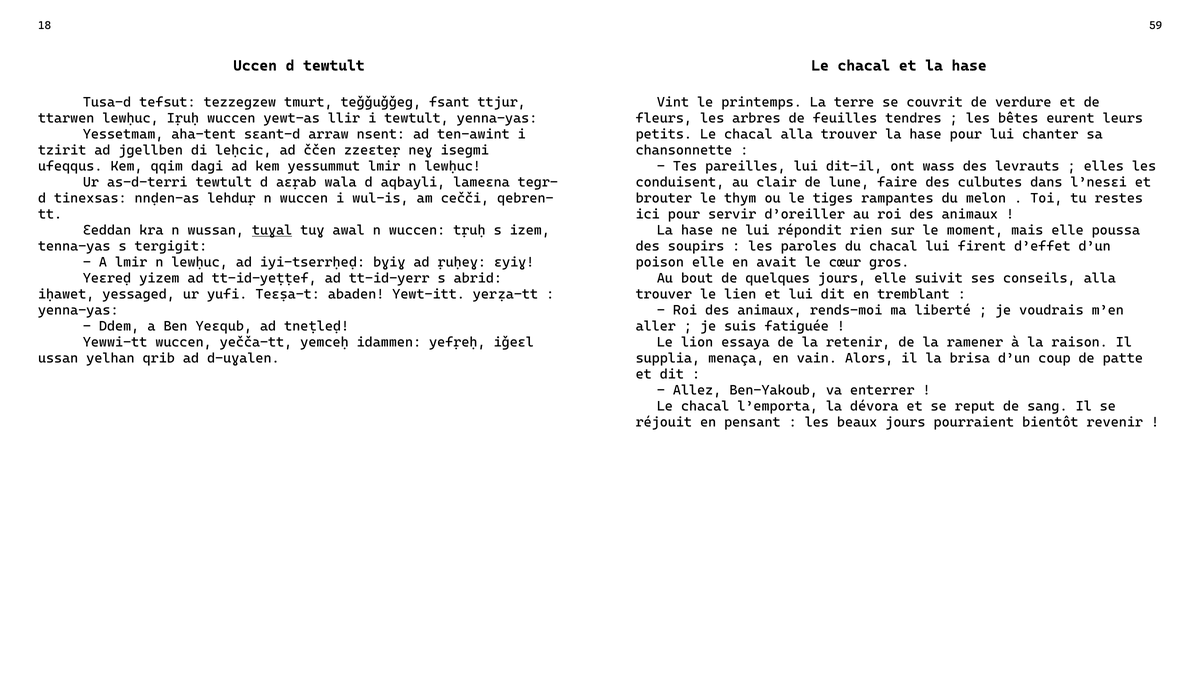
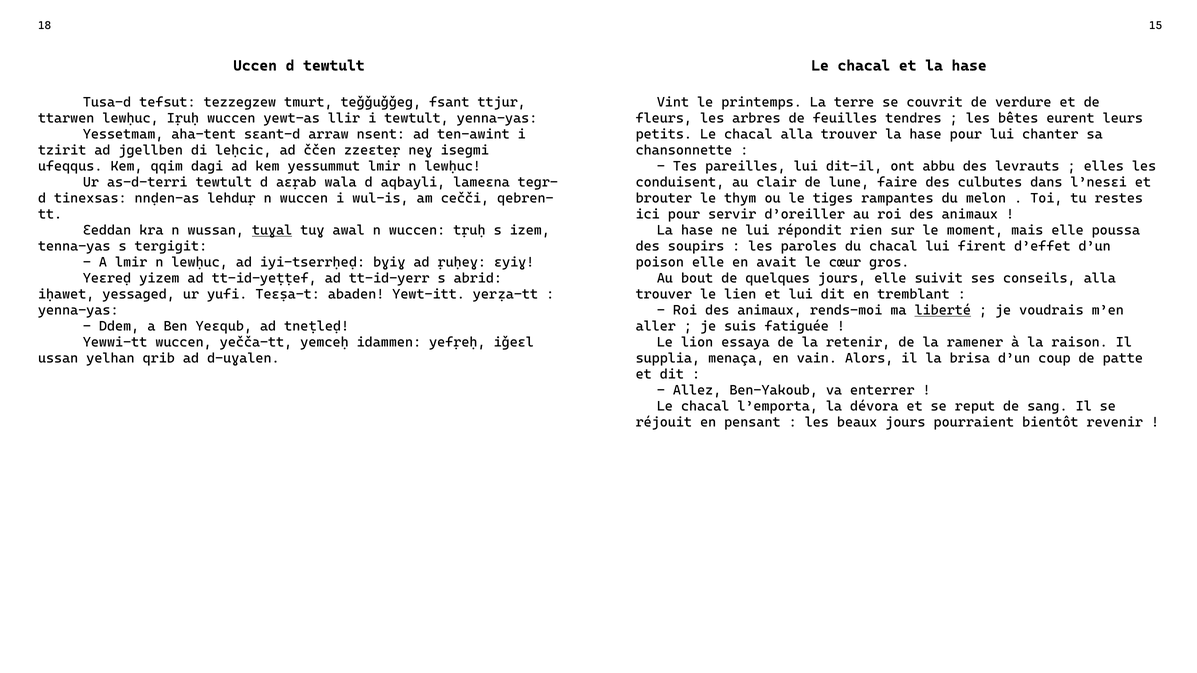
59: 59 -> 15 (1156, 26)
wass: wass -> abbu (939, 166)
liberté underline: none -> present (943, 311)
